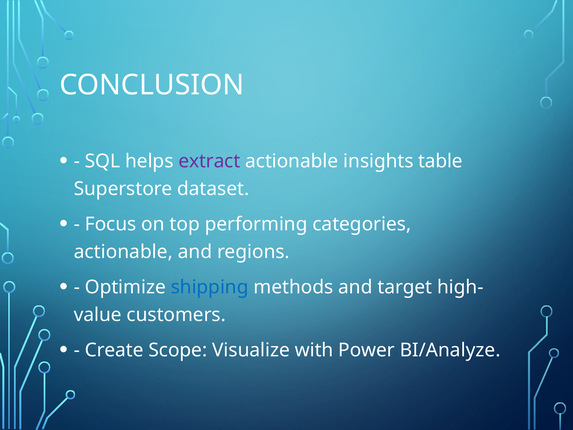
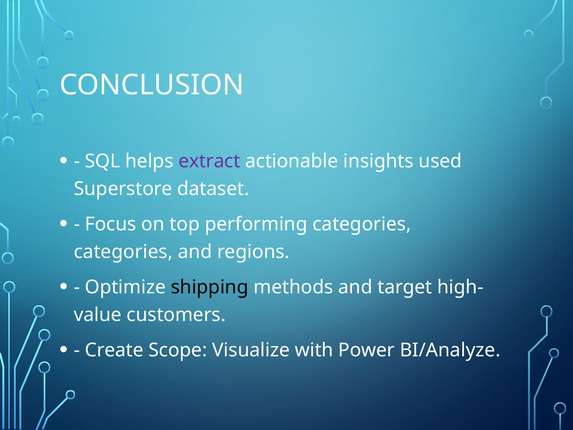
table: table -> used (440, 161)
actionable: actionable -> categories (123, 252)
shipping colour: blue -> black (210, 287)
